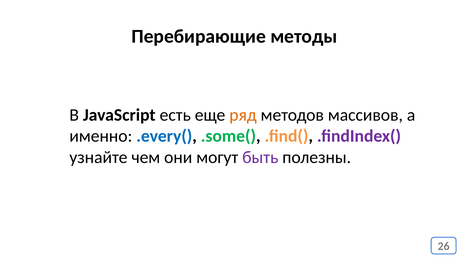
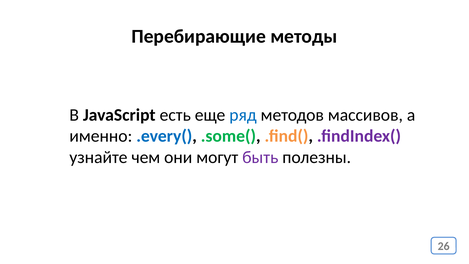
ряд colour: orange -> blue (243, 115)
